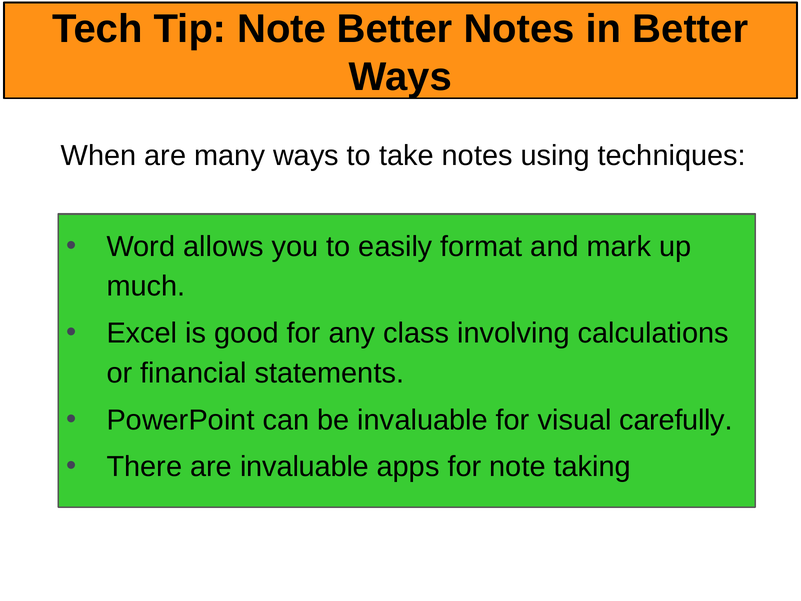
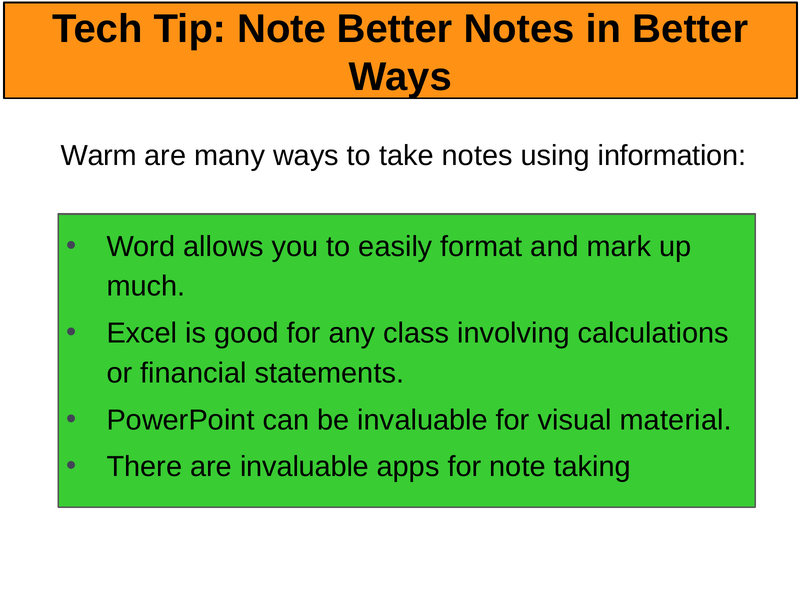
When: When -> Warm (99, 155)
techniques: techniques -> information (672, 155)
carefully: carefully -> material (676, 420)
